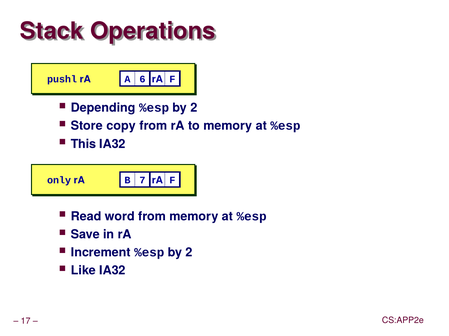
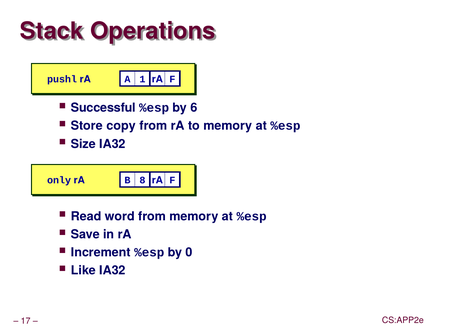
6: 6 -> 1 (142, 79)
Depending: Depending -> Successful (103, 108)
2: 2 -> 6 (194, 108)
This: This -> Size (83, 144)
7: 7 -> 8 (142, 181)
Increment %esp by 2: 2 -> 0 (189, 253)
